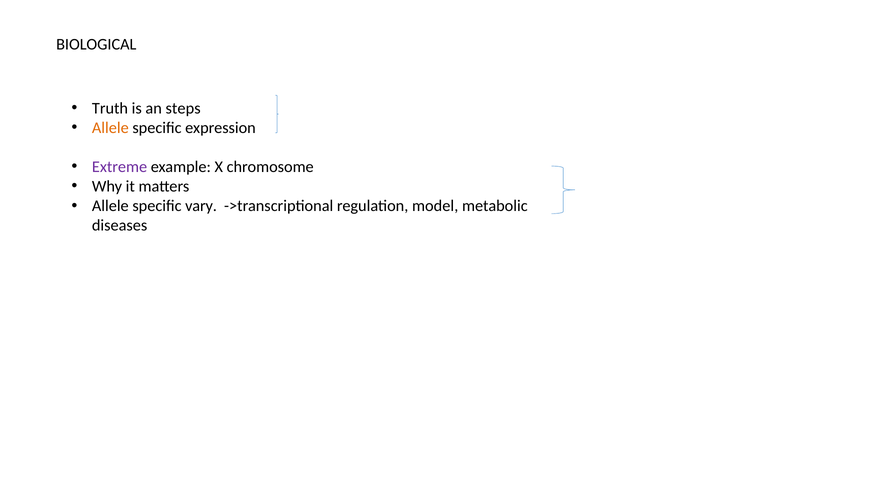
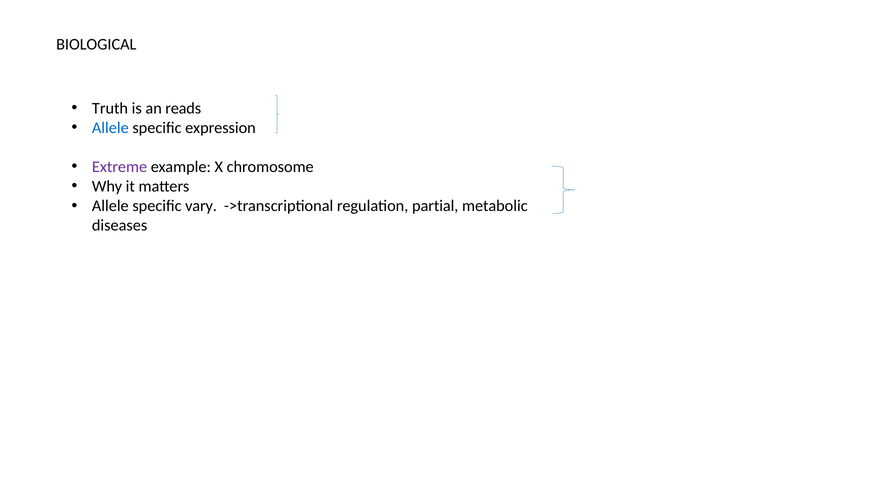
steps: steps -> reads (183, 108)
Allele colour: orange -> blue (110, 128)
model: model -> partial (435, 206)
